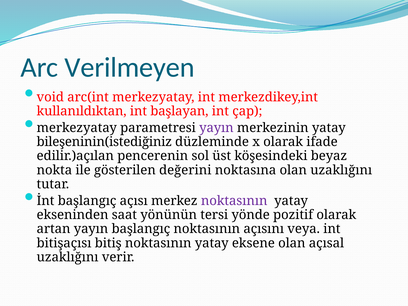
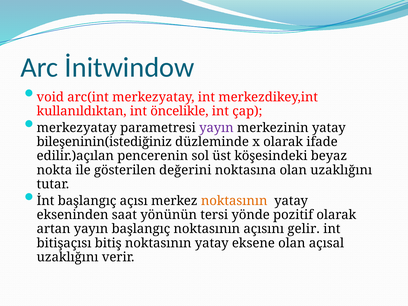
Verilmeyen: Verilmeyen -> İnitwindow (130, 67)
başlayan: başlayan -> öncelikle (179, 111)
noktasının colour: purple -> orange (234, 201)
veya: veya -> gelir (304, 229)
